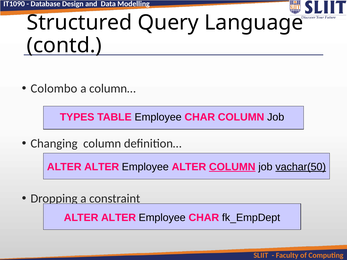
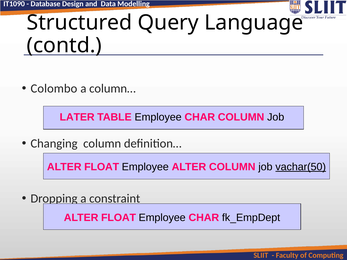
TYPES: TYPES -> LATER (77, 117)
ALTER: ALTER -> FLOAT (102, 167)
COLUMN underline: present -> none (232, 167)
ALTER: ALTER -> FLOAT (119, 218)
